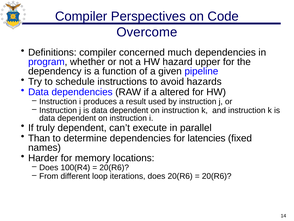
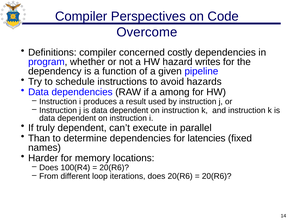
much: much -> costly (180, 52)
upper: upper -> writes (208, 62)
altered: altered -> among (175, 92)
